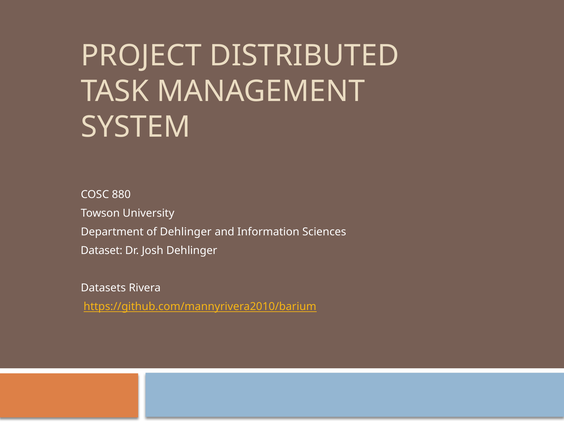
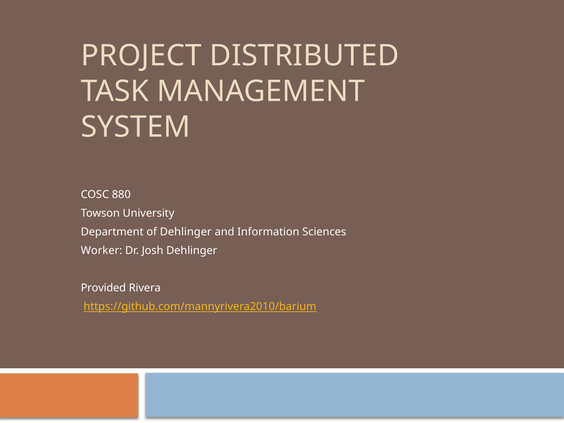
Dataset: Dataset -> Worker (101, 250)
Datasets: Datasets -> Provided (103, 288)
